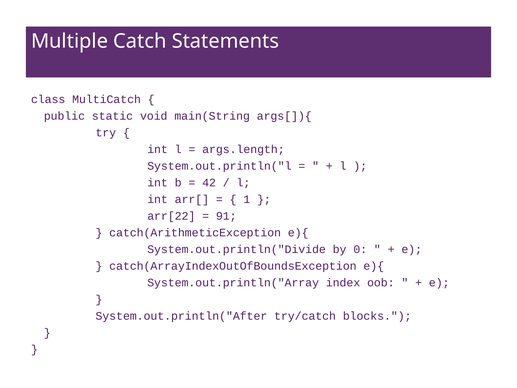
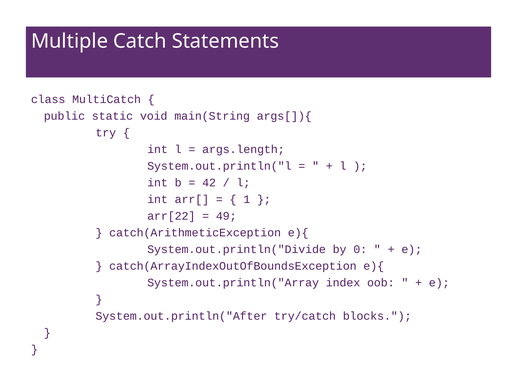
91: 91 -> 49 (226, 216)
